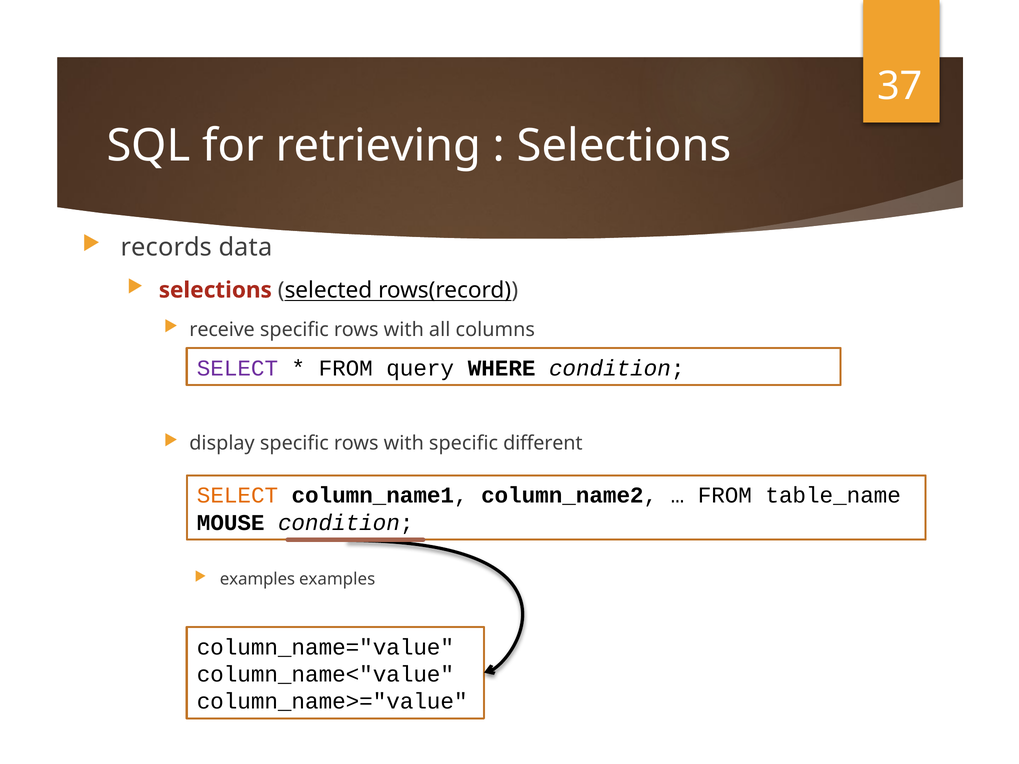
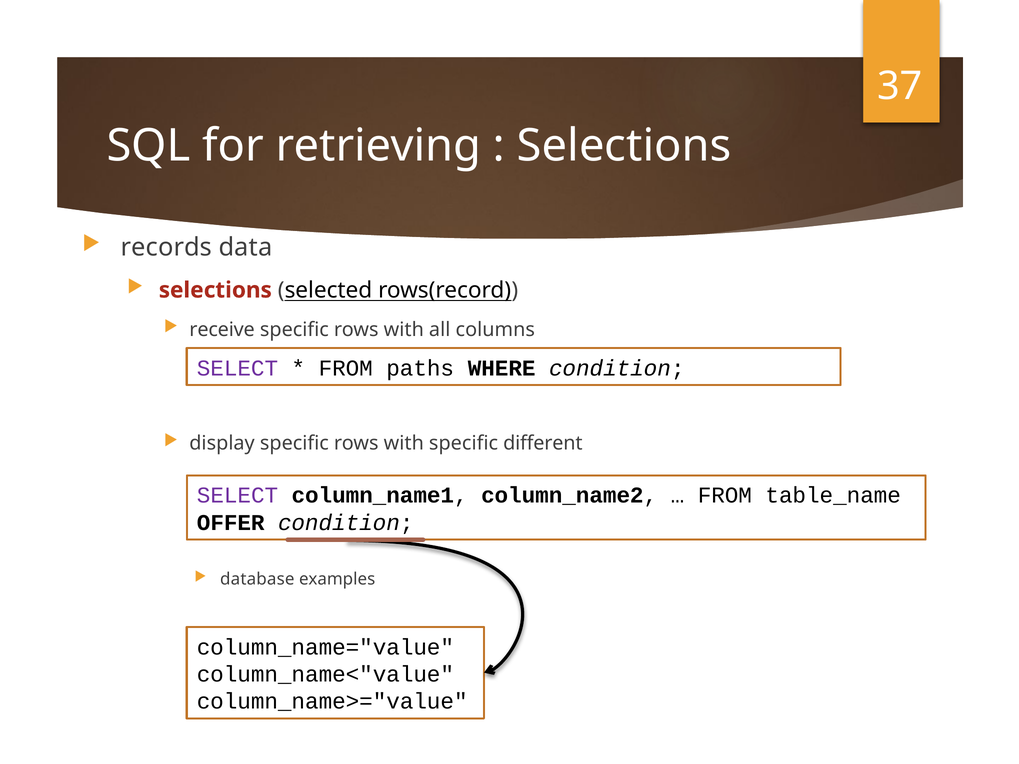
query: query -> paths (420, 368)
SELECT colour: orange -> purple (238, 496)
MOUSE: MOUSE -> OFFER (231, 523)
examples: examples -> database (257, 579)
